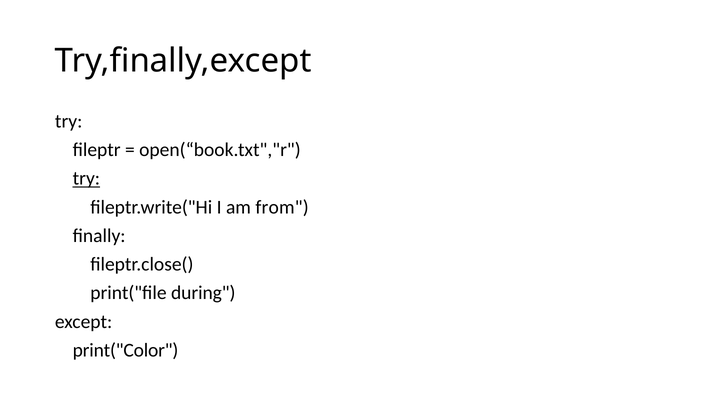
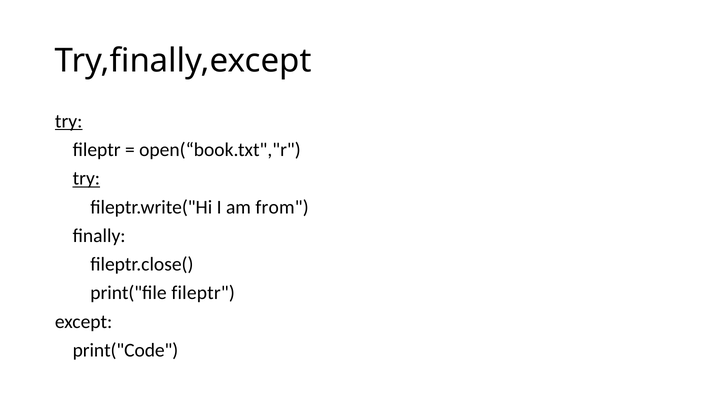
try underline: none -> present (69, 121)
print("file during: during -> fileptr (203, 293)
print("Color: print("Color -> print("Code (125, 350)
